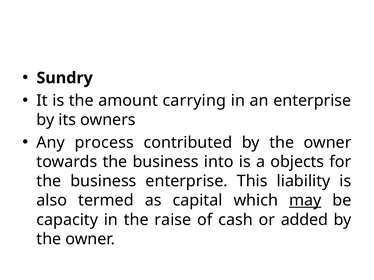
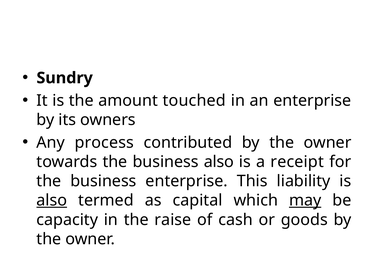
carrying: carrying -> touched (194, 101)
business into: into -> also (219, 162)
objects: objects -> receipt (297, 162)
also underline: none -> present (52, 201)
added: added -> goods (304, 220)
